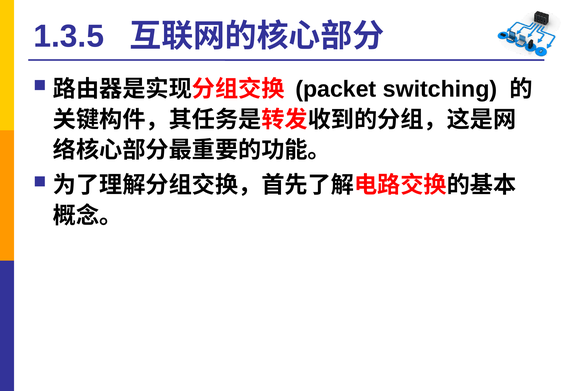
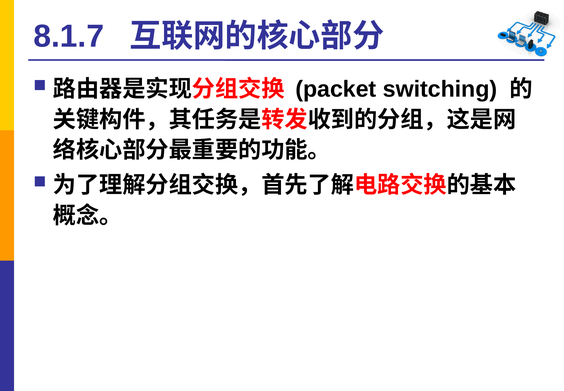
1.3.5: 1.3.5 -> 8.1.7 (69, 36)
